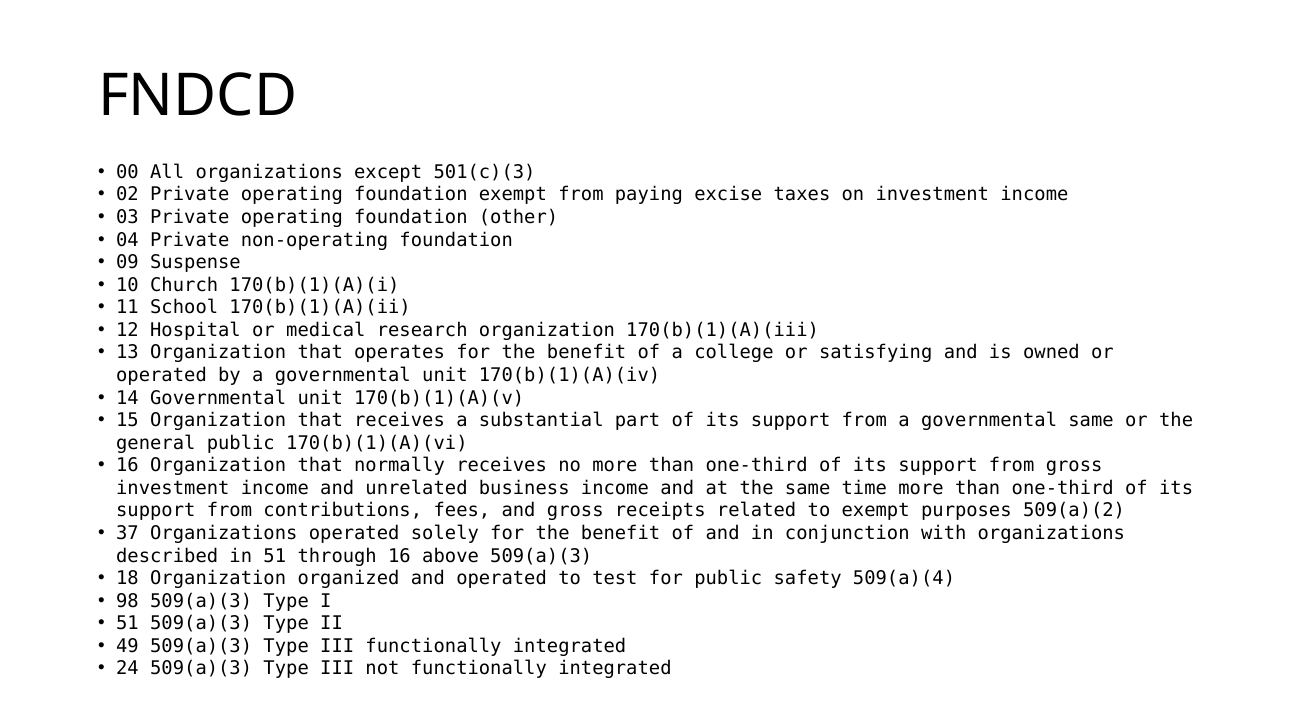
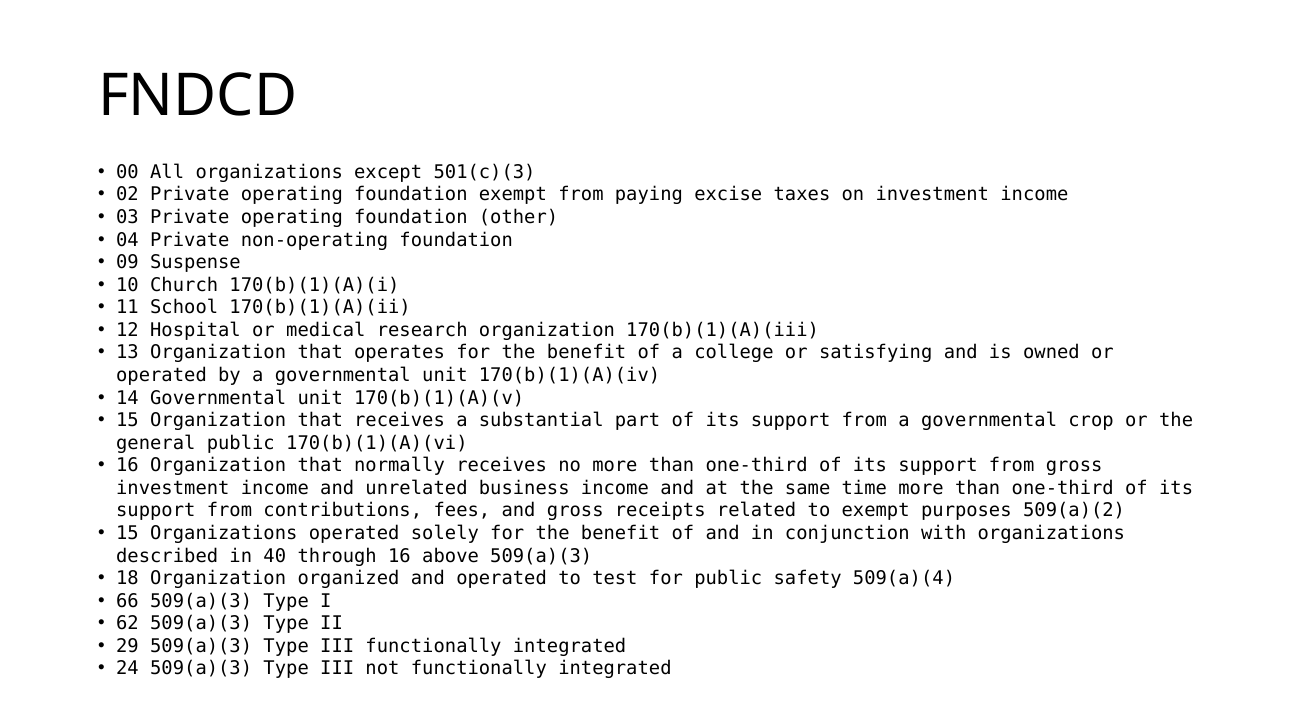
governmental same: same -> crop (1091, 420)
37: 37 -> 15 (128, 533)
in 51: 51 -> 40 (275, 556)
98: 98 -> 66 (128, 601)
51: 51 -> 62 (128, 624)
49: 49 -> 29 (128, 646)
